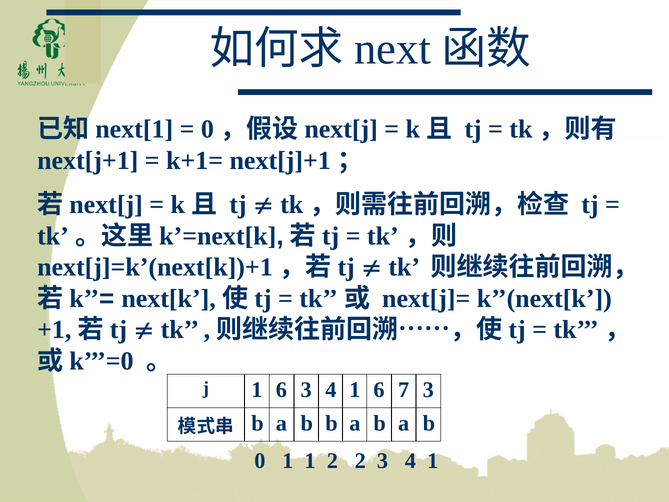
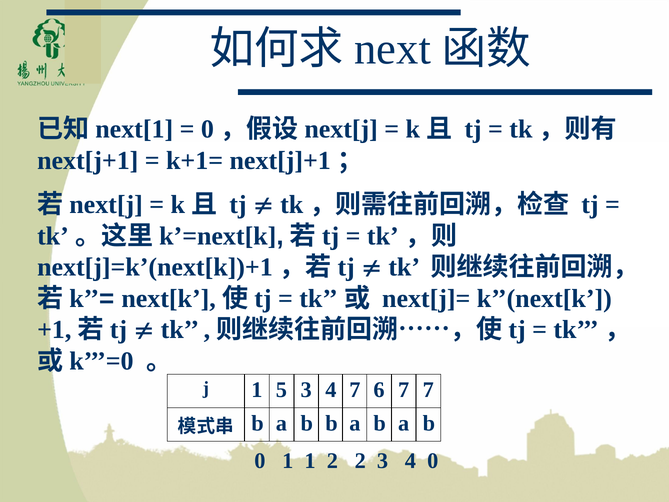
j 1 6: 6 -> 5 (281, 390)
1: 1 -> 7 (355, 390)
7 3: 3 -> 7 (428, 390)
2 3 4 1: 1 -> 0 (433, 461)
